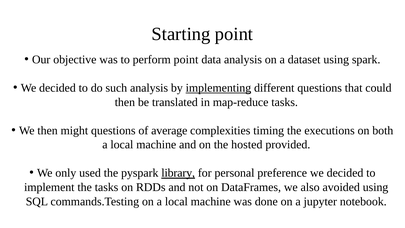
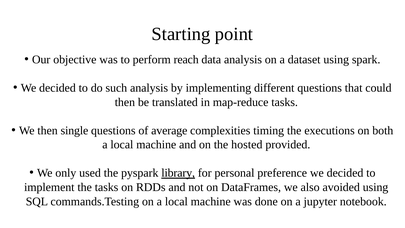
perform point: point -> reach (186, 59)
implementing underline: present -> none (218, 88)
might: might -> single (74, 130)
